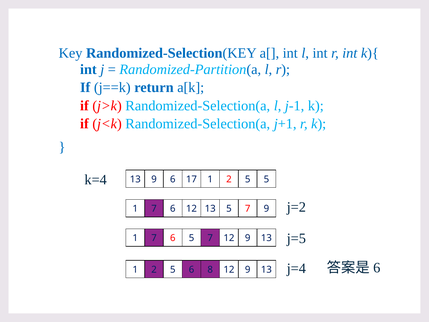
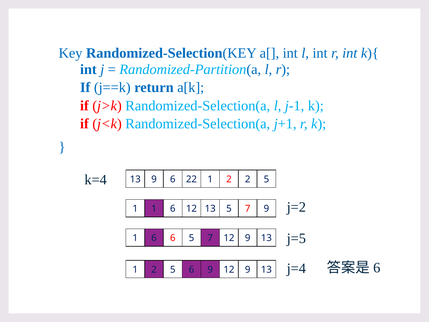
17: 17 -> 22 (191, 179)
5: 5 -> 2 (248, 179)
7: 7 -> 1 (154, 209)
7: 7 -> 6 (154, 238)
6 8: 8 -> 9 (210, 269)
